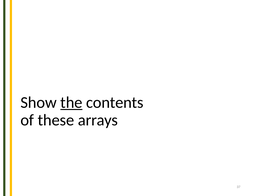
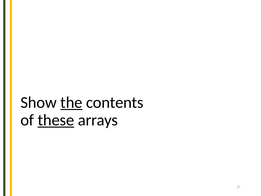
these underline: none -> present (56, 120)
